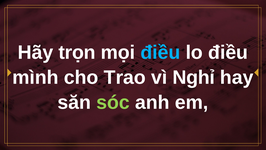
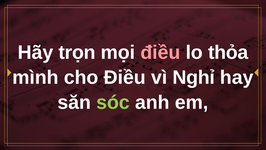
điều colour: light blue -> pink (160, 52)
lo điều: điều -> thỏa (228, 52)
cho Trao: Trao -> Điều (125, 77)
